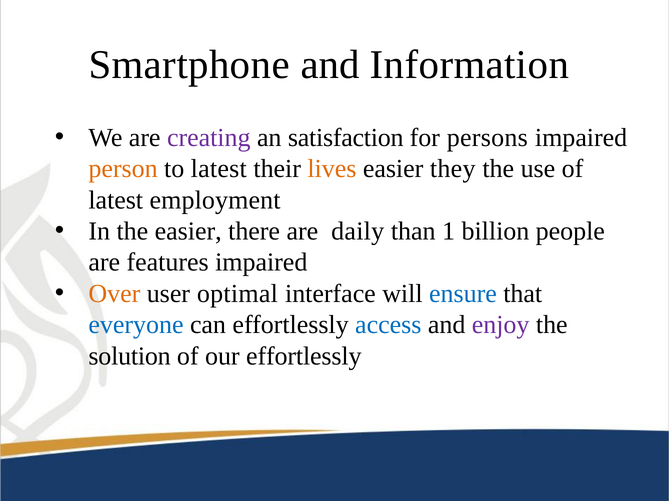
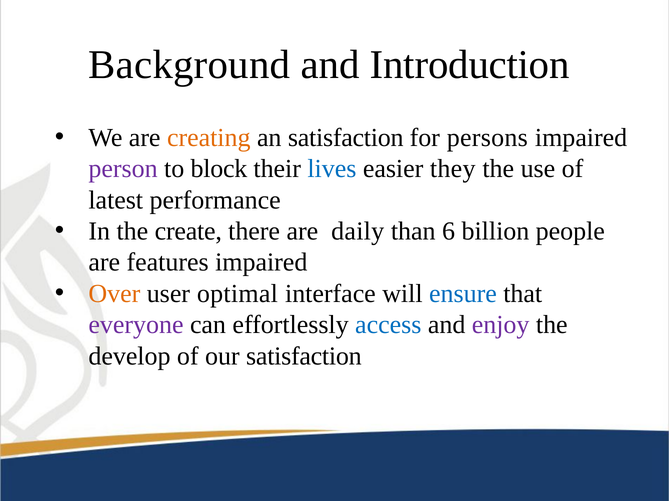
Smartphone: Smartphone -> Background (189, 65)
Information: Information -> Introduction (470, 65)
creating colour: purple -> orange (209, 138)
person colour: orange -> purple (123, 169)
to latest: latest -> block (219, 169)
lives colour: orange -> blue (332, 169)
employment: employment -> performance (215, 200)
the easier: easier -> create (188, 232)
1: 1 -> 6 (449, 232)
everyone colour: blue -> purple (136, 325)
solution: solution -> develop (129, 357)
our effortlessly: effortlessly -> satisfaction (304, 357)
